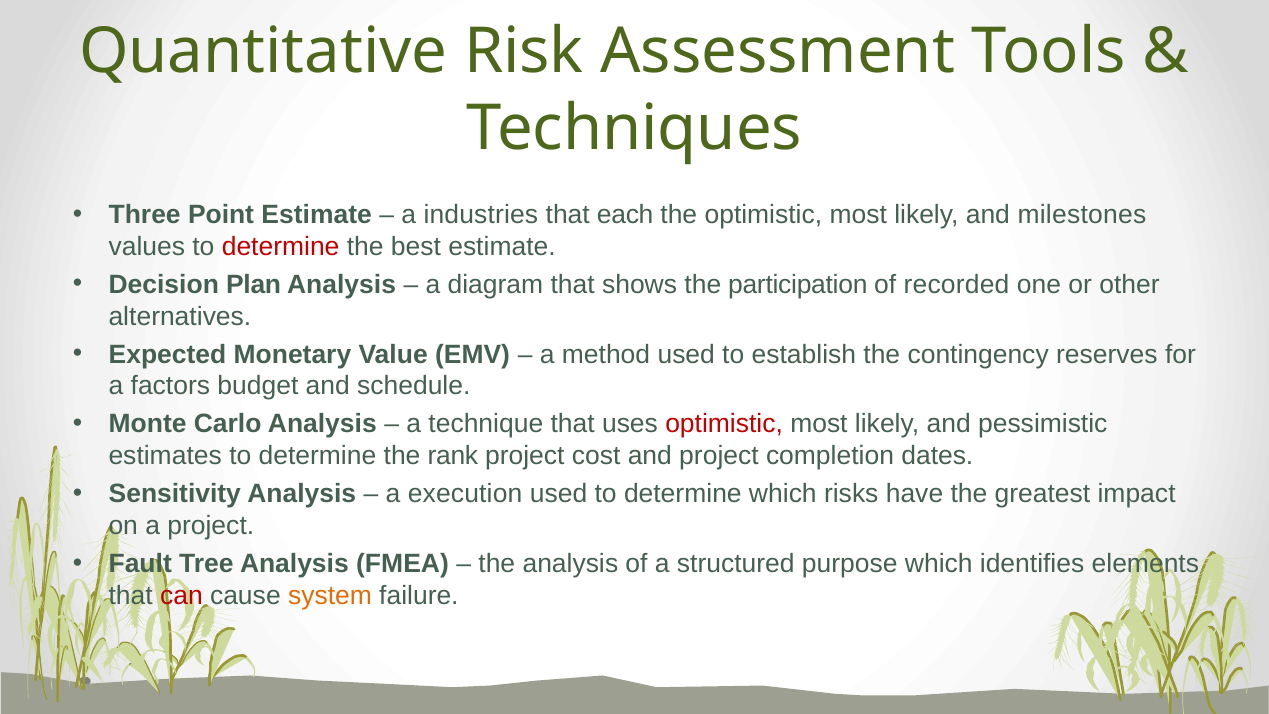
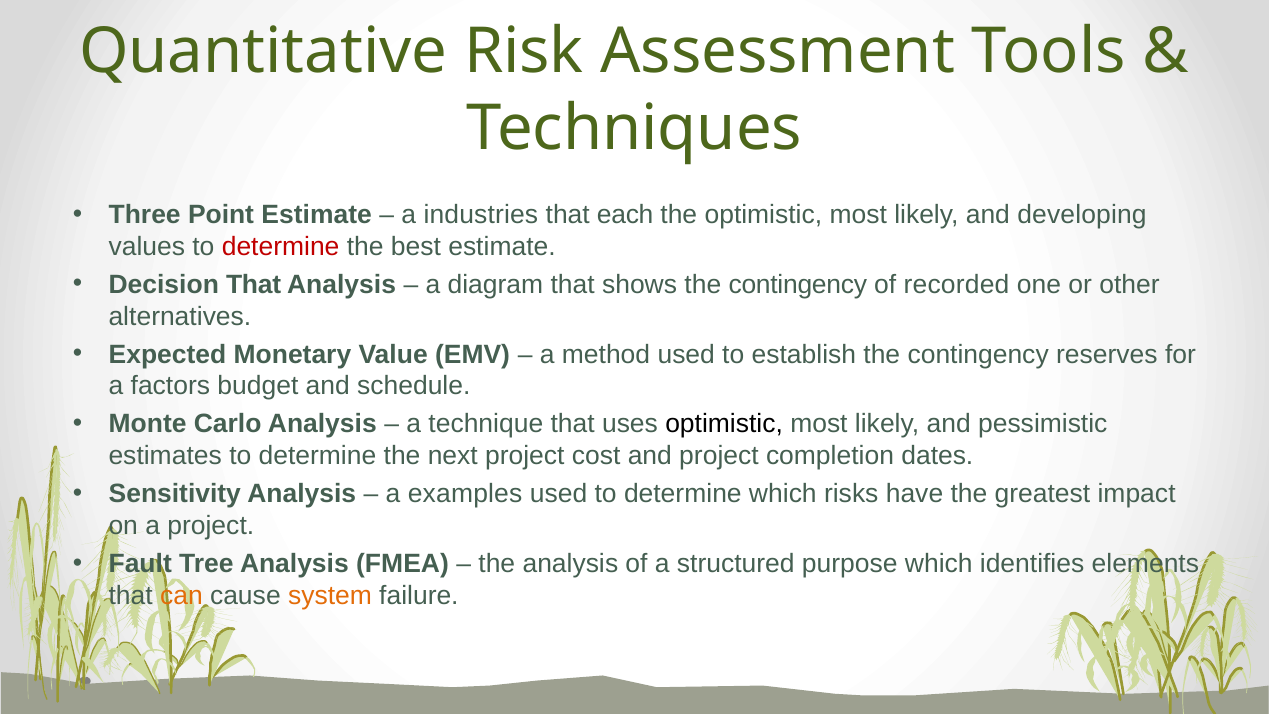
milestones: milestones -> developing (1082, 215)
Decision Plan: Plan -> That (254, 284)
shows the participation: participation -> contingency (798, 284)
optimistic colour: red -> black (724, 424)
rank: rank -> next (453, 456)
execution: execution -> examples (465, 494)
can colour: red -> orange (181, 595)
